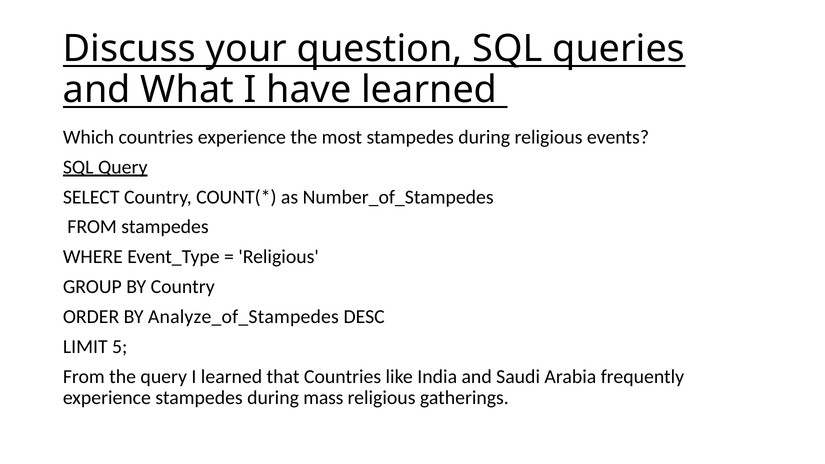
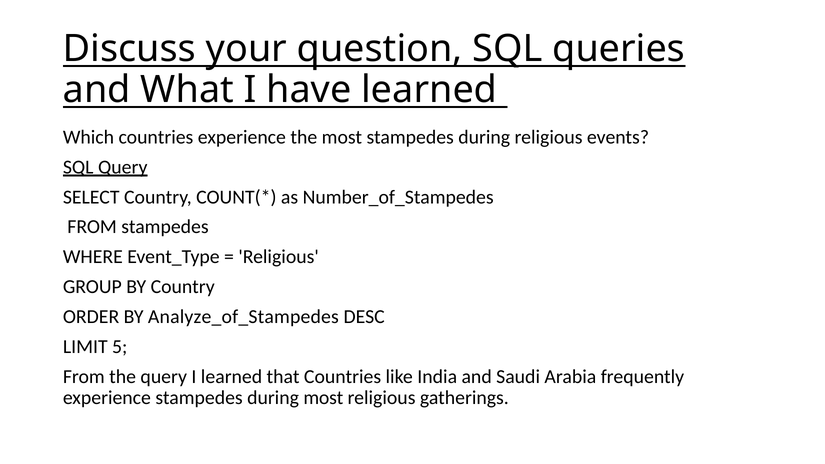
during mass: mass -> most (323, 398)
